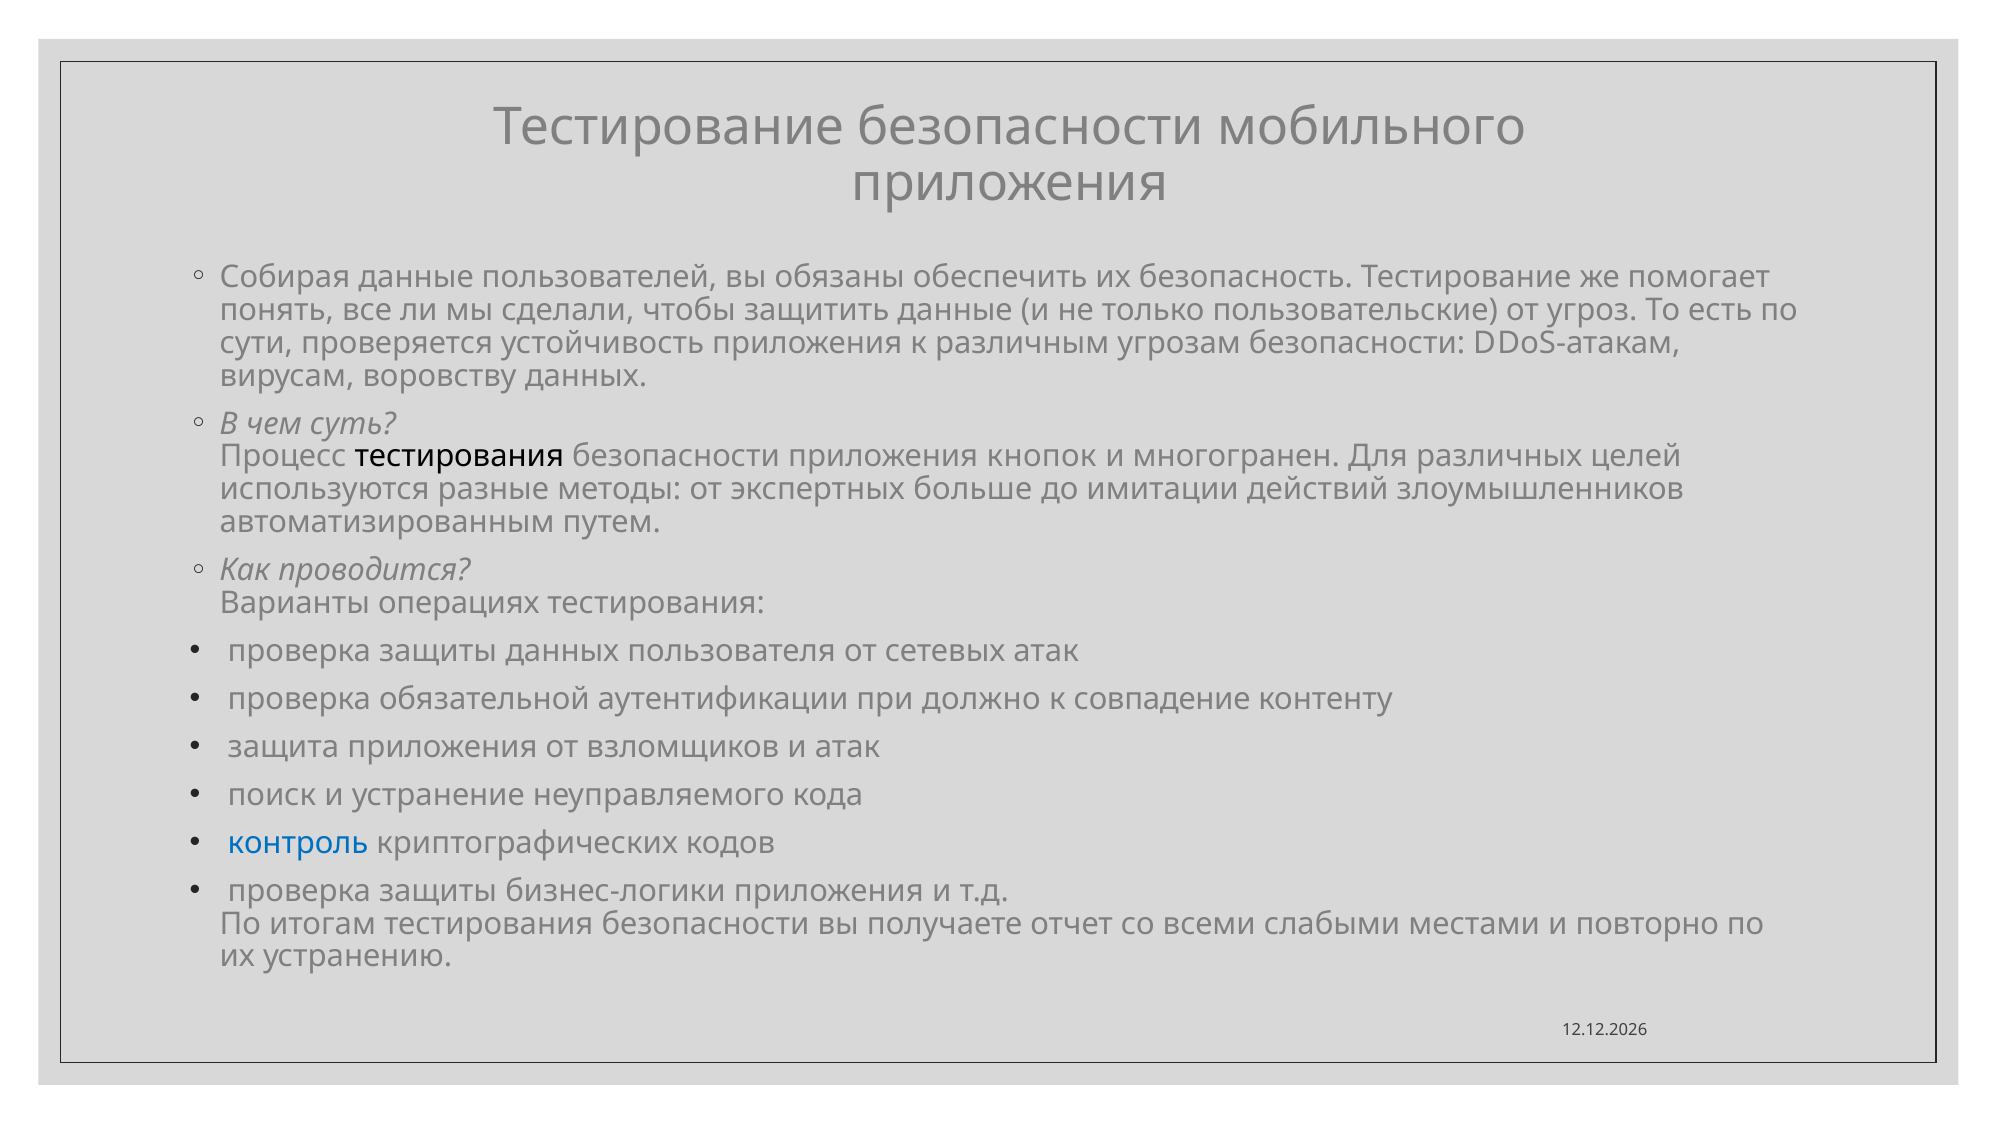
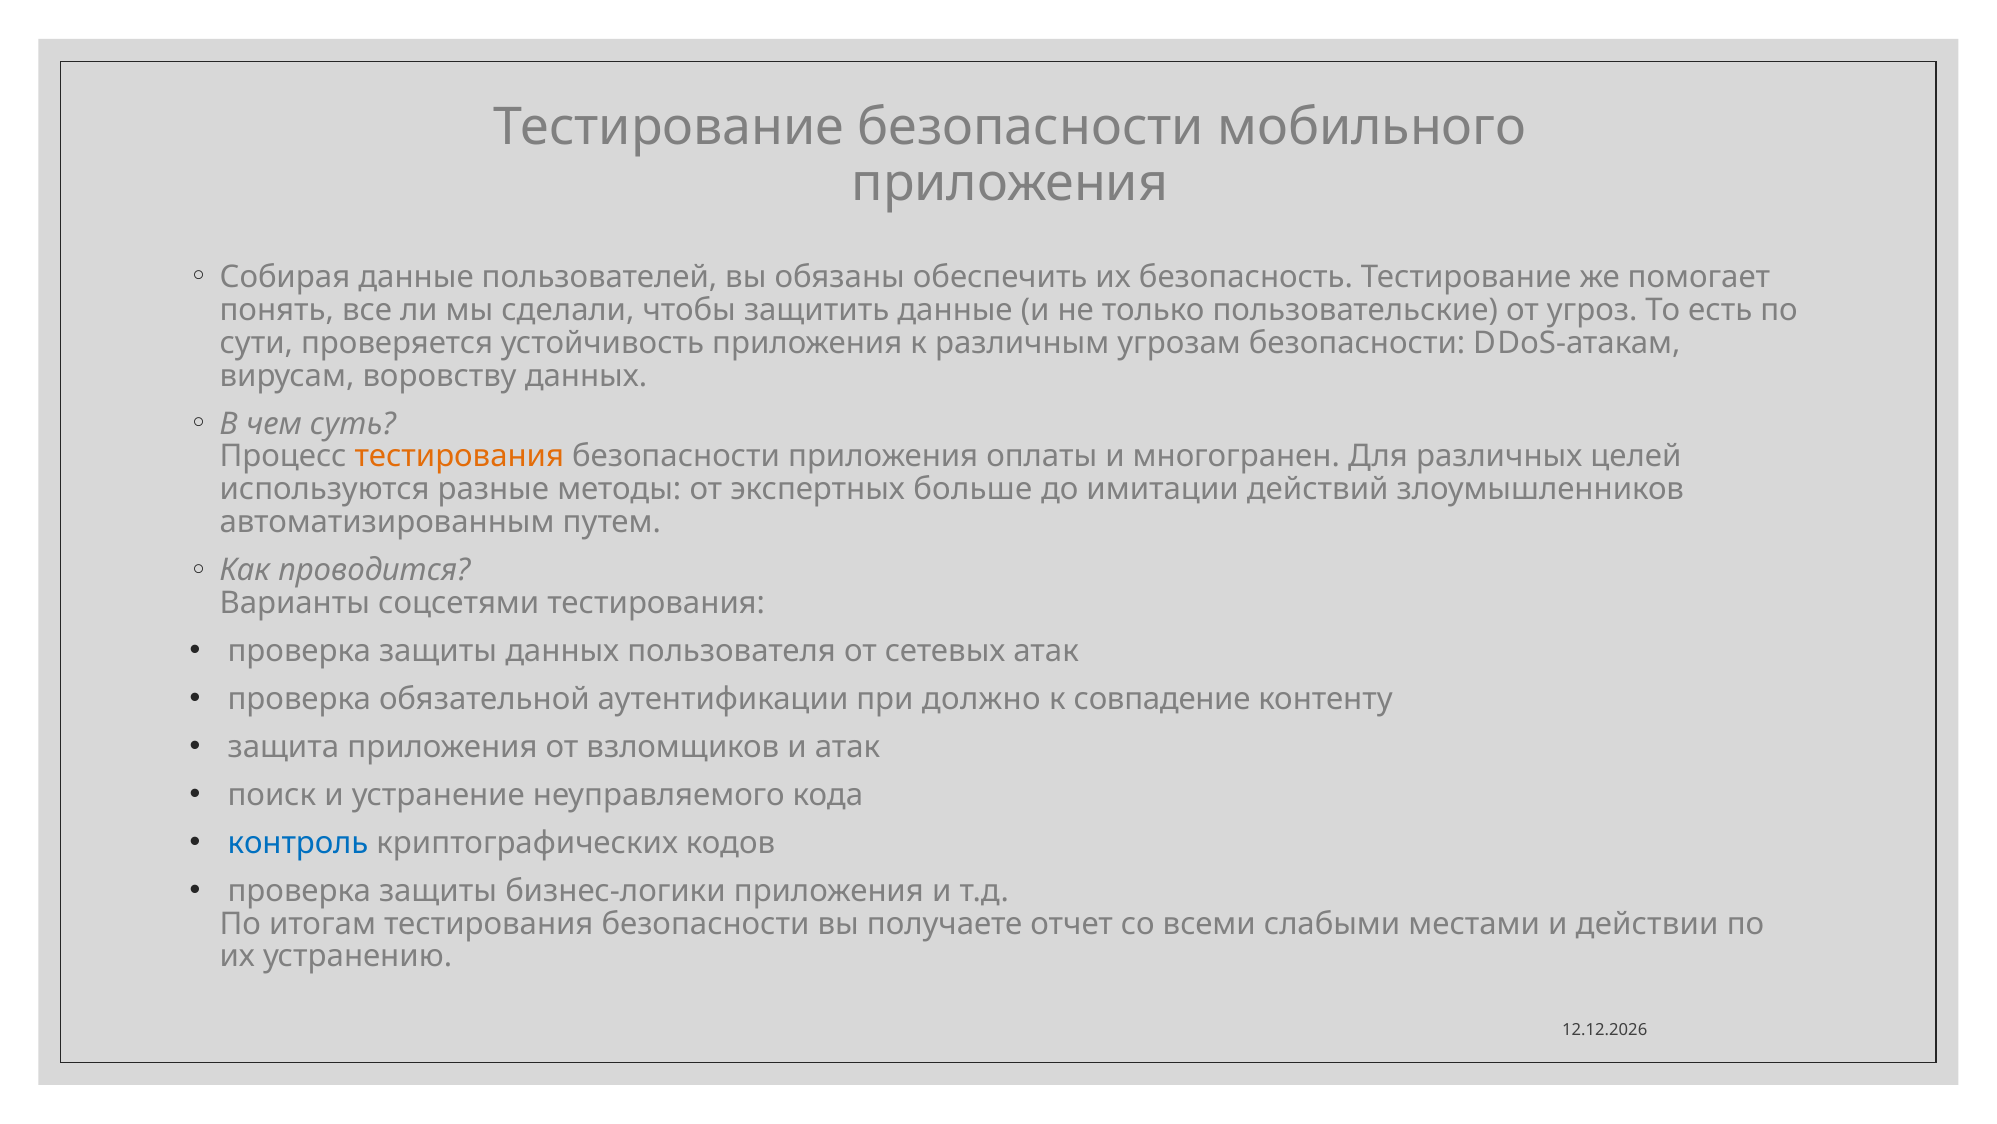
тестирования colour: black -> orange (459, 456)
кнопок: кнопок -> оплаты (1042, 456)
операциях: операциях -> соцсетями (459, 603)
повторно: повторно -> действии (1647, 923)
